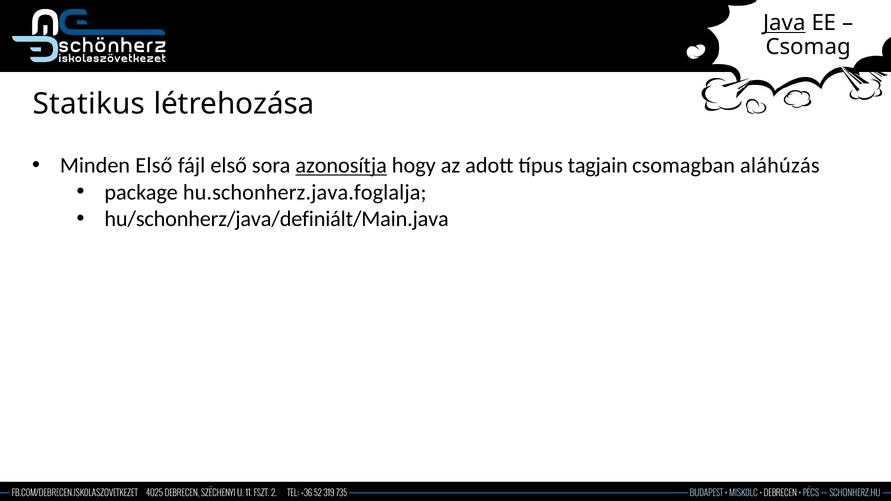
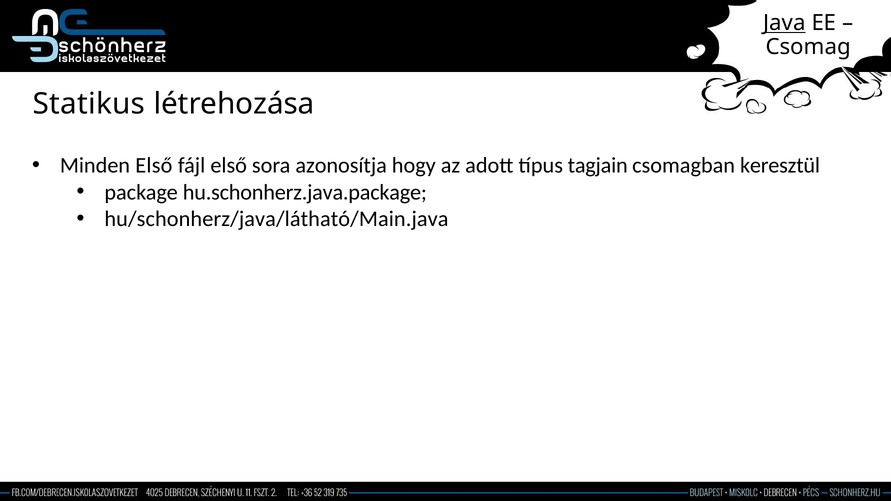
azonosítja underline: present -> none (341, 166)
aláhúzás: aláhúzás -> keresztül (780, 166)
hu.schonherz.java.foglalja: hu.schonherz.java.foglalja -> hu.schonherz.java.package (305, 192)
hu/schonherz/java/definiált/Main.java: hu/schonherz/java/definiált/Main.java -> hu/schonherz/java/látható/Main.java (276, 219)
